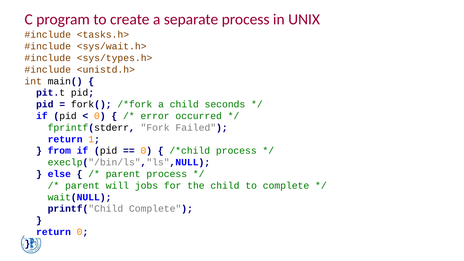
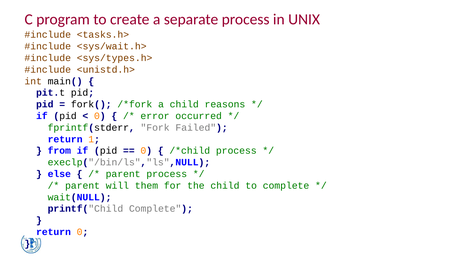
seconds: seconds -> reasons (225, 104)
jobs: jobs -> them (146, 186)
